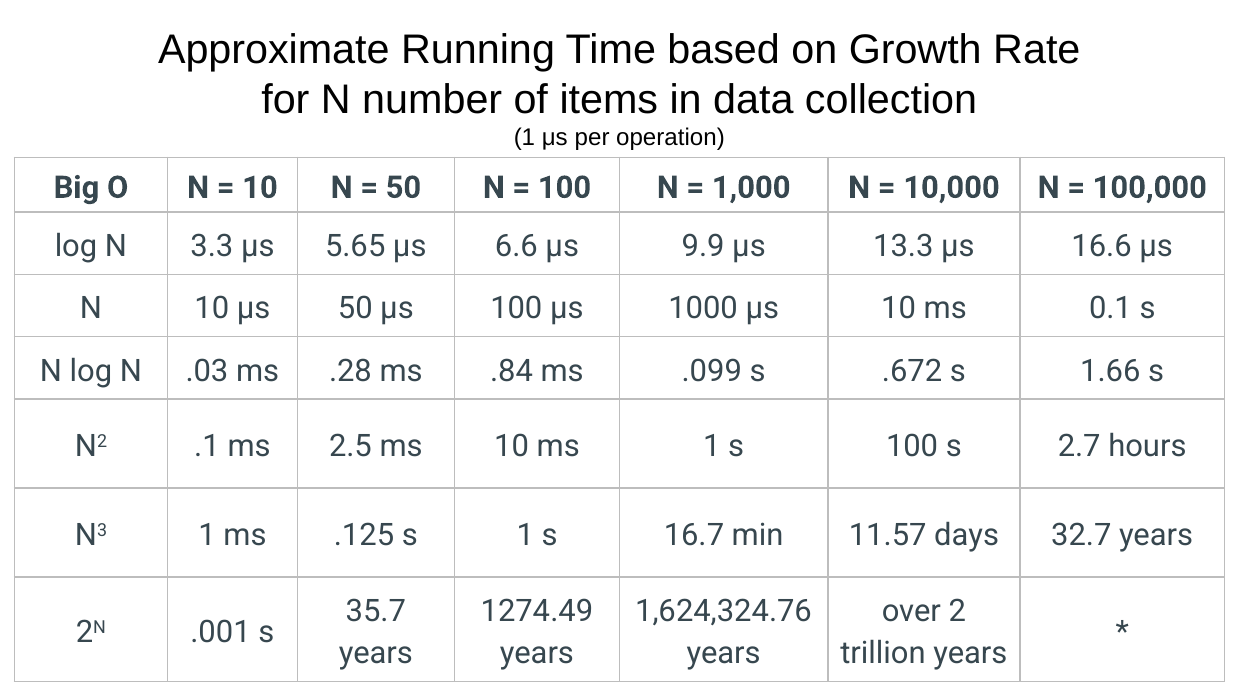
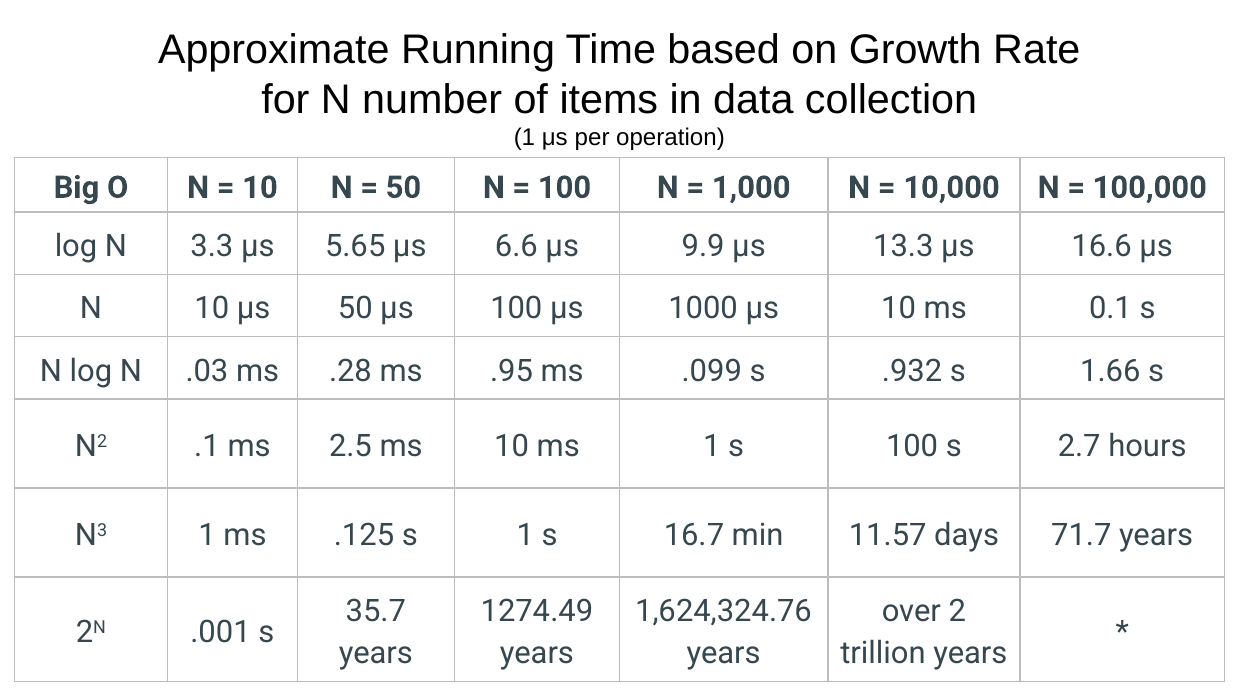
.84: .84 -> .95 (512, 371)
.672: .672 -> .932 (912, 371)
32.7: 32.7 -> 71.7 (1081, 536)
